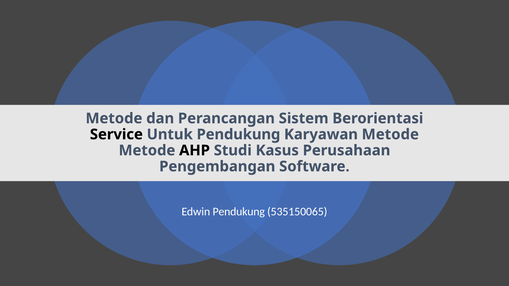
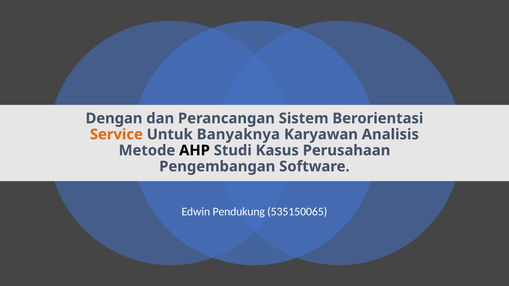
Metode: Metode -> Dengan (114, 119)
Service colour: black -> orange (116, 135)
Untuk Pendukung: Pendukung -> Banyaknya (238, 135)
Karyawan Metode: Metode -> Analisis (390, 135)
